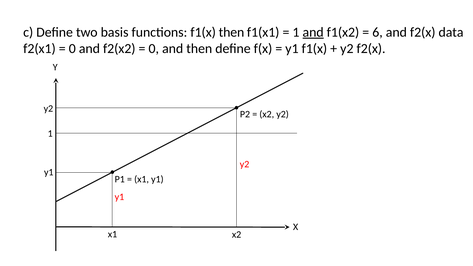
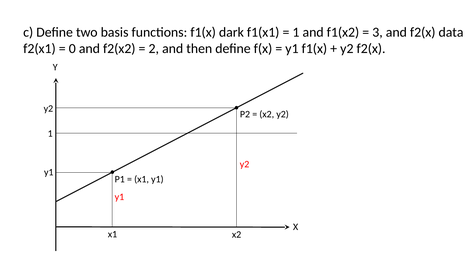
f1(x then: then -> dark (231, 32)
and underline: present -> none (313, 32)
6: 6 -> 3 (378, 32)
0: 0 -> 2 (154, 49)
